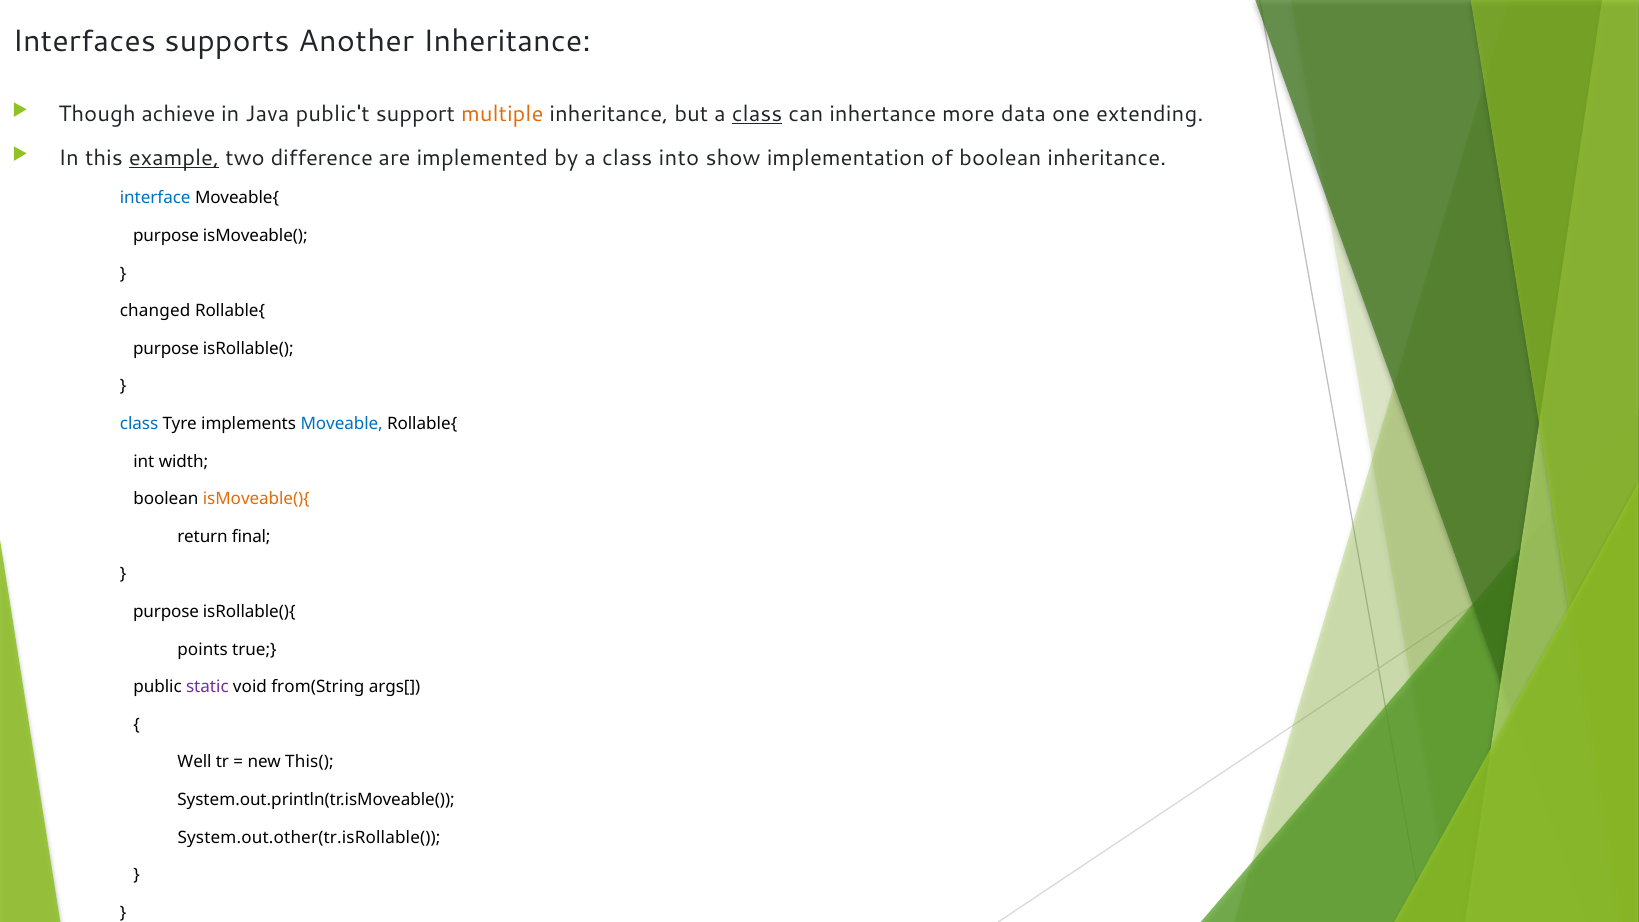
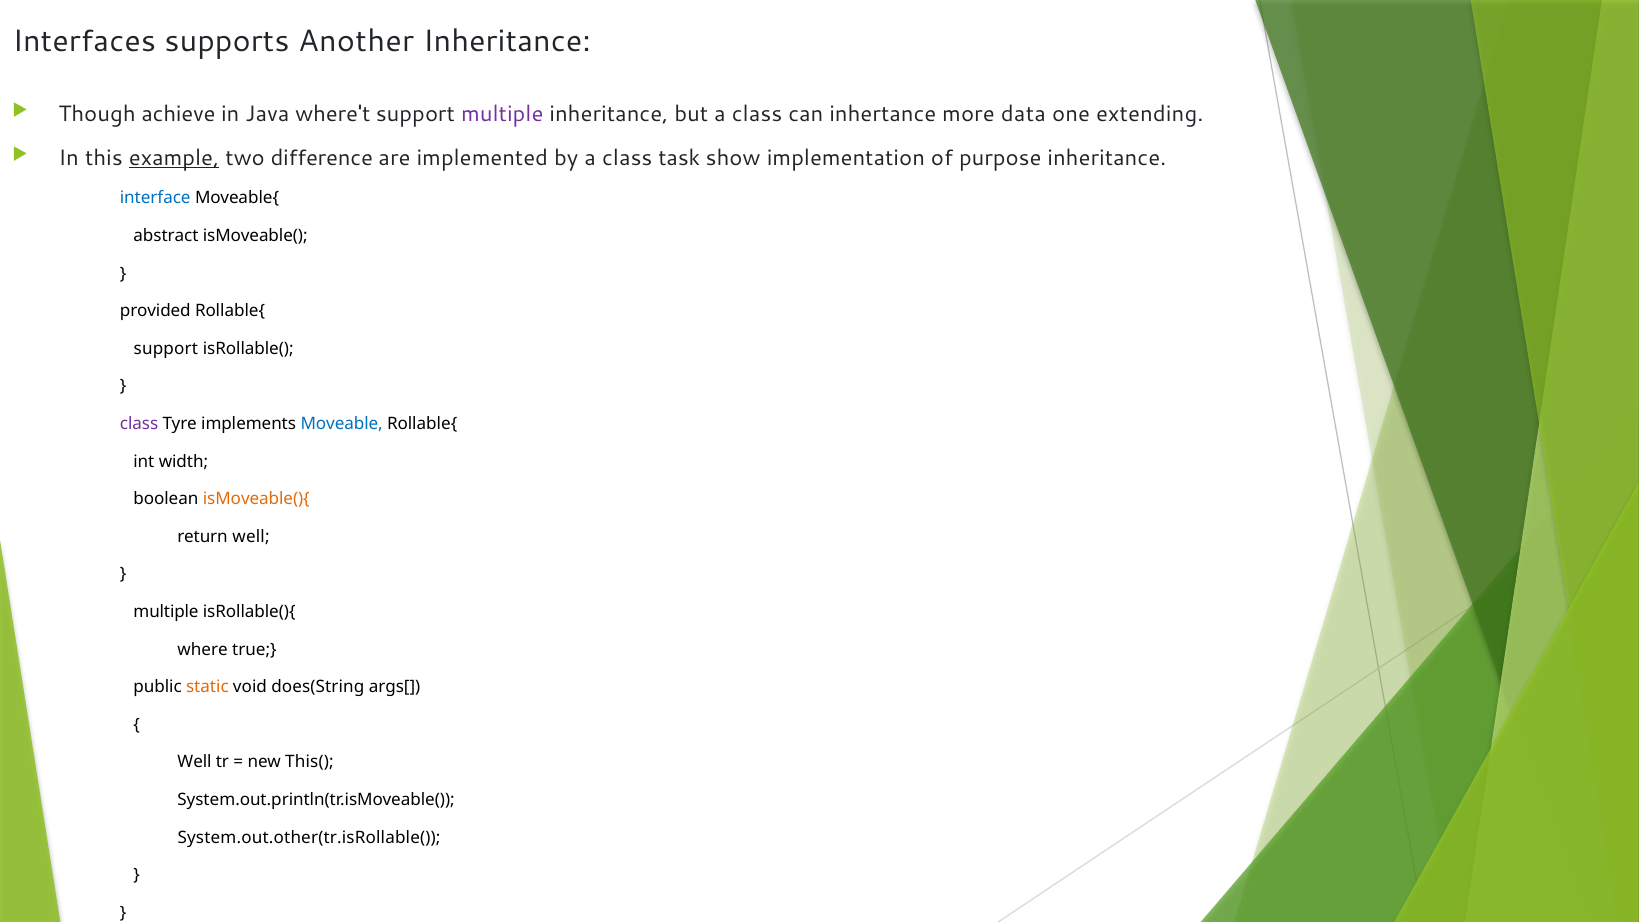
public't: public't -> where't (333, 114)
multiple colour: orange -> purple (502, 114)
class underline: present -> none (757, 114)
into: into -> task (679, 158)
of boolean: boolean -> purpose (1000, 158)
purpose: purpose -> abstract (166, 236)
changed: changed -> provided (155, 311)
purpose: purpose -> support (166, 349)
class colour: blue -> purple (139, 424)
return final: final -> well (251, 537)
purpose: purpose -> multiple (166, 612)
points: points -> where (203, 649)
static colour: purple -> orange (207, 687)
from(String: from(String -> does(String (318, 687)
